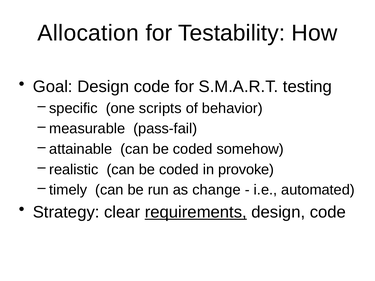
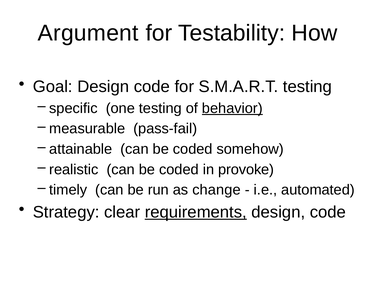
Allocation: Allocation -> Argument (88, 33)
one scripts: scripts -> testing (160, 108)
behavior underline: none -> present (232, 108)
